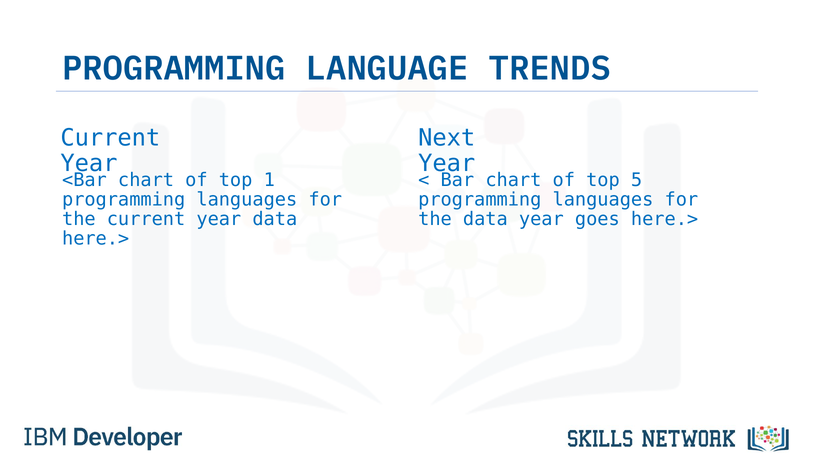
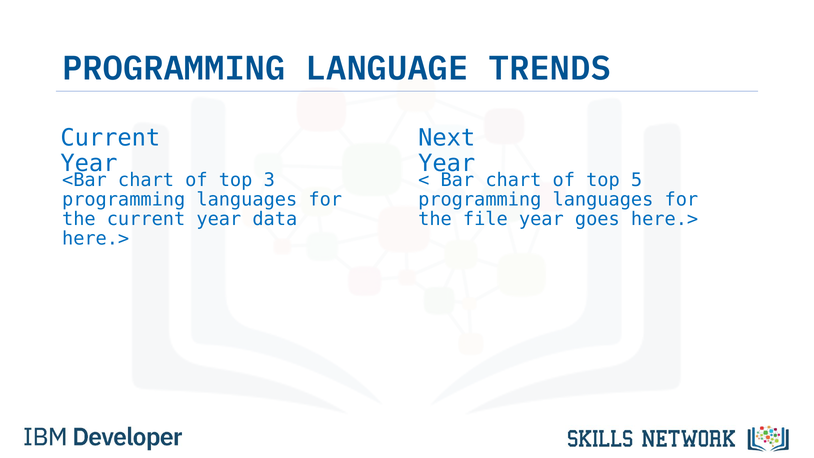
1: 1 -> 3 (269, 180)
the data: data -> file (485, 219)
